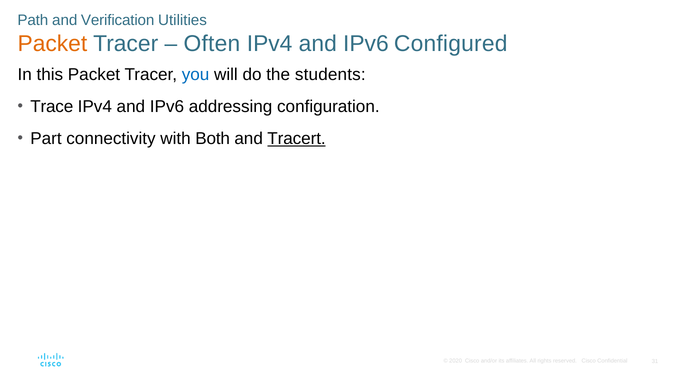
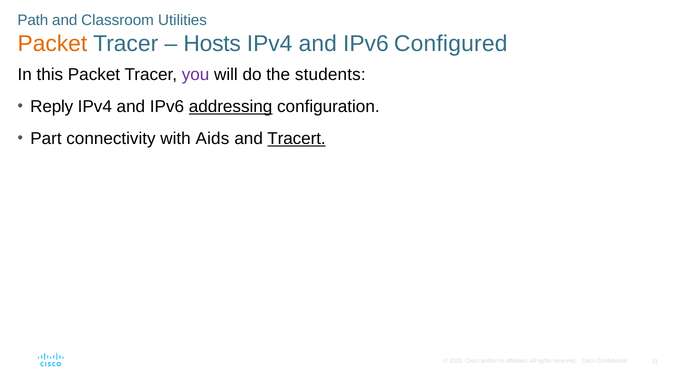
Verification: Verification -> Classroom (118, 20)
Often: Often -> Hosts (212, 44)
you colour: blue -> purple (196, 75)
Trace: Trace -> Reply (52, 107)
addressing underline: none -> present (231, 107)
Both: Both -> Aids (212, 139)
